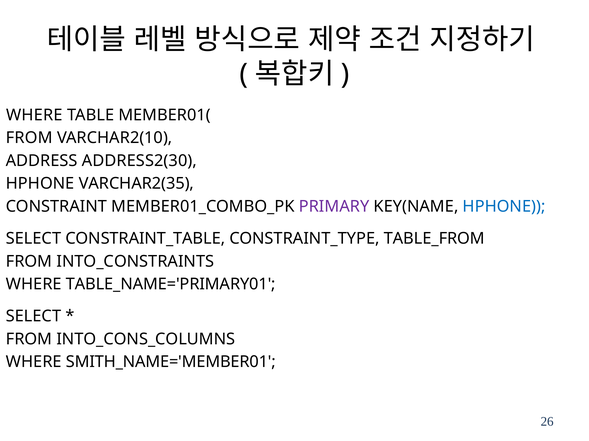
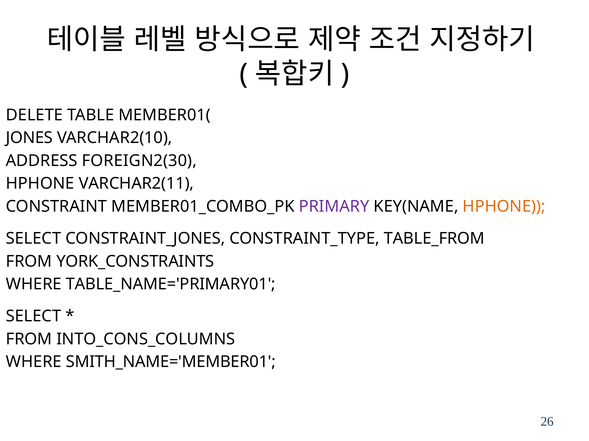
WHERE: WHERE -> DELETE (34, 115)
FROM: FROM -> JONES (29, 138)
ADDRESS2(30: ADDRESS2(30 -> FOREIGN2(30 (139, 161)
VARCHAR2(35: VARCHAR2(35 -> VARCHAR2(11 (136, 184)
HPHONE colour: blue -> orange (504, 207)
CONSTRAINT_TABLE: CONSTRAINT_TABLE -> CONSTRAINT_JONES (145, 239)
INTO_CONSTRAINTS: INTO_CONSTRAINTS -> YORK_CONSTRAINTS (135, 262)
